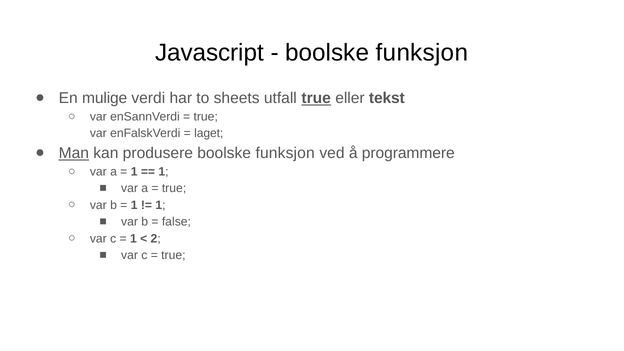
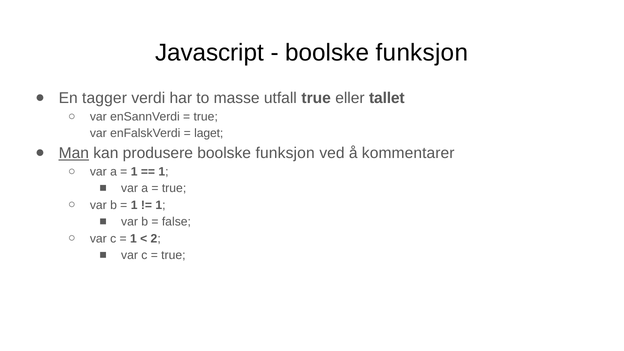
mulige: mulige -> tagger (105, 98)
sheets: sheets -> masse (237, 98)
true underline: present -> none (316, 98)
tekst: tekst -> tallet (387, 98)
programmere: programmere -> kommentarer (408, 153)
